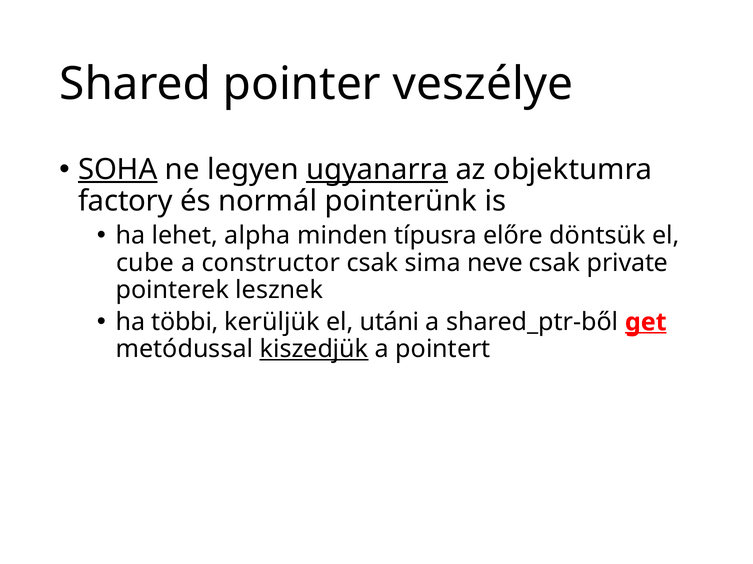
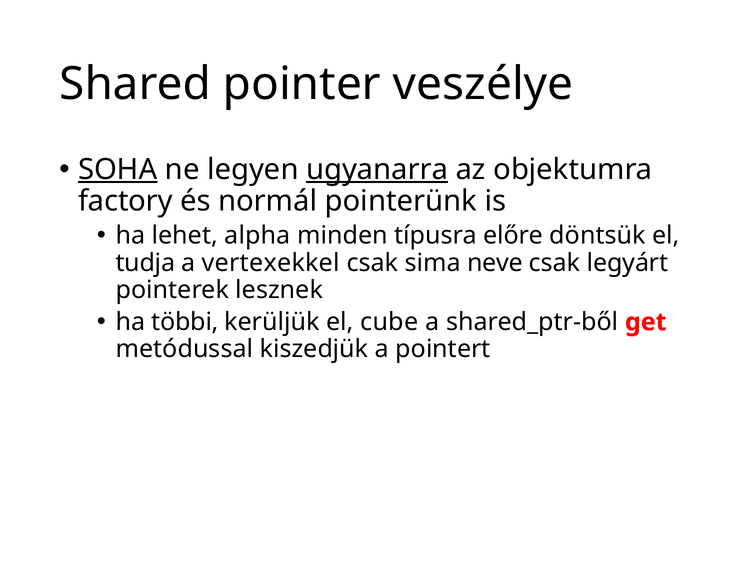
cube: cube -> tudja (145, 263)
constructor: constructor -> vertexekkel (271, 263)
private: private -> legyárt (628, 263)
utáni: utáni -> cube (389, 323)
get underline: present -> none (646, 323)
kiszedjük underline: present -> none (314, 350)
